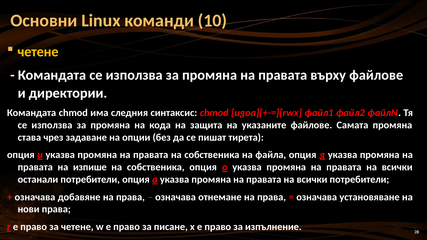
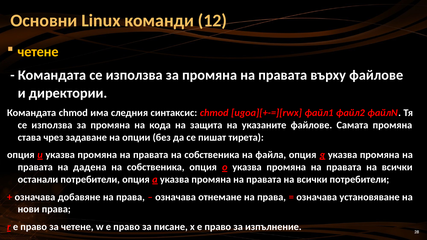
10: 10 -> 12 (212, 21)
изпише: изпише -> дадена (90, 167)
